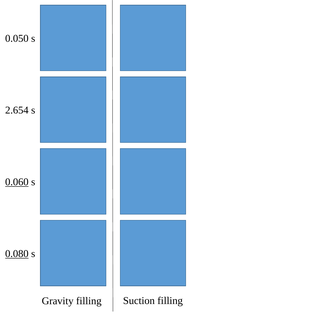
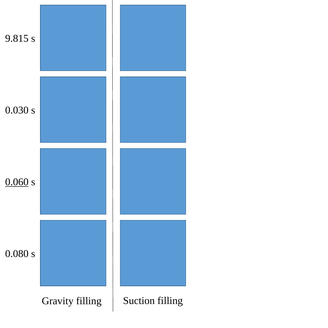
0.050: 0.050 -> 9.815 (17, 39)
2.654: 2.654 -> 0.030 (17, 110)
0.080 underline: present -> none (17, 254)
